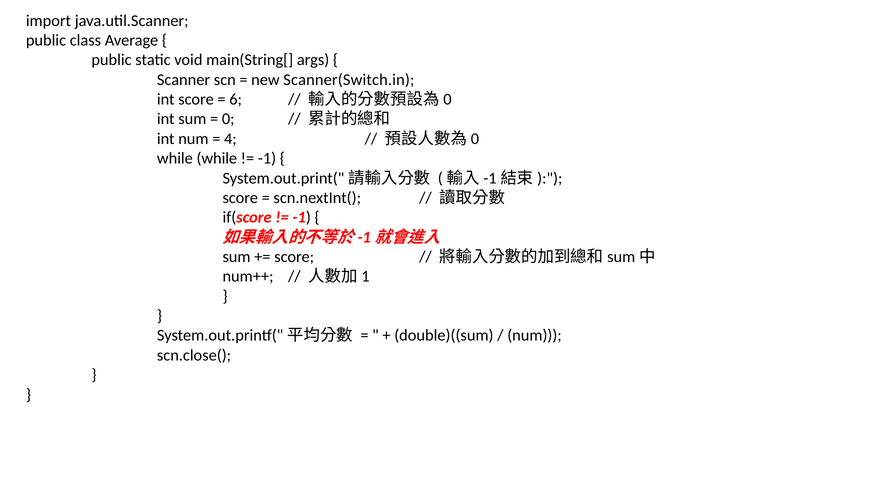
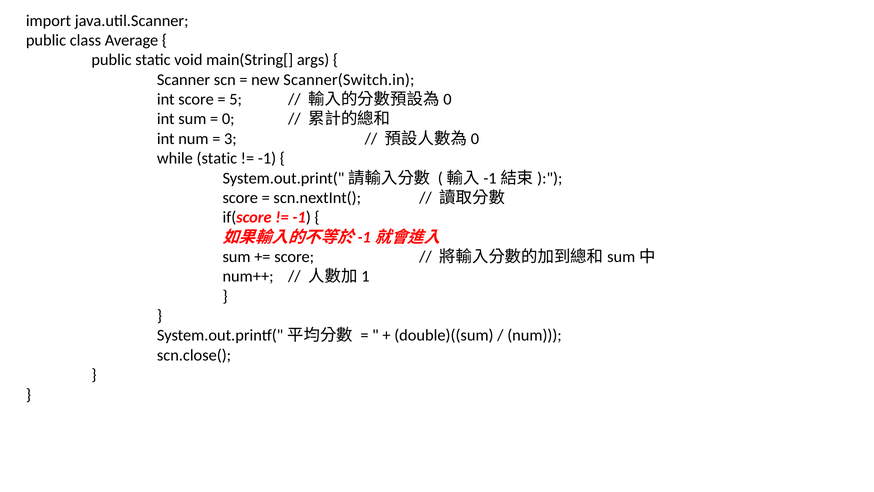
6: 6 -> 5 (236, 99)
4: 4 -> 3 (230, 139)
while while: while -> static (217, 158)
